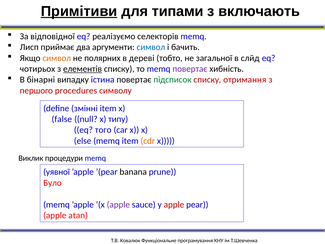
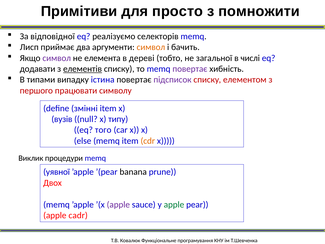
Примітиви underline: present -> none (79, 11)
типами: типами -> просто (178, 11)
включають: включають -> помножити (259, 11)
символ colour: blue -> orange (151, 47)
символ colour: orange -> purple (57, 58)
полярних: полярних -> елемента (102, 58)
слйд: слйд -> числі (250, 58)
чотирьох: чотирьох -> додавати (38, 69)
бінарні: бінарні -> типами (41, 80)
підсписок colour: green -> purple (172, 80)
отримання: отримання -> елементом (245, 80)
procedures: procedures -> працювати (76, 90)
false: false -> вузів (62, 119)
Було: Було -> Двох (53, 183)
apple colour: red -> green (174, 204)
atan: atan -> cadr (78, 215)
